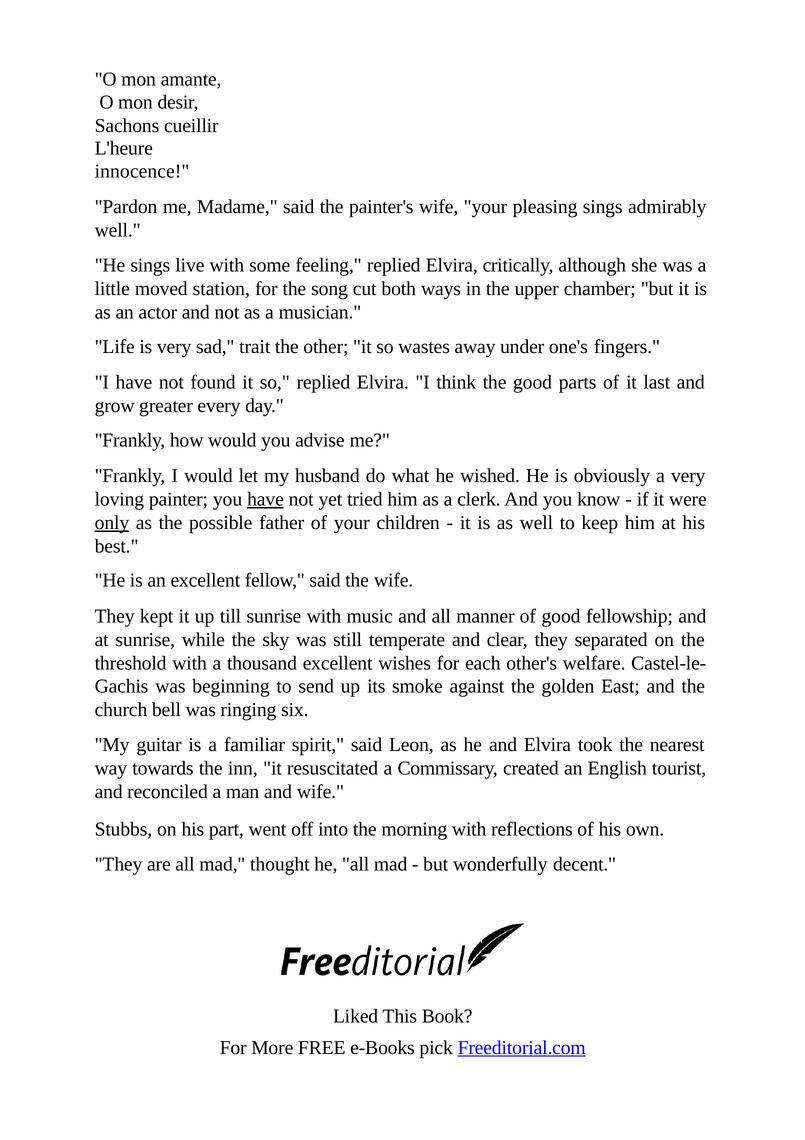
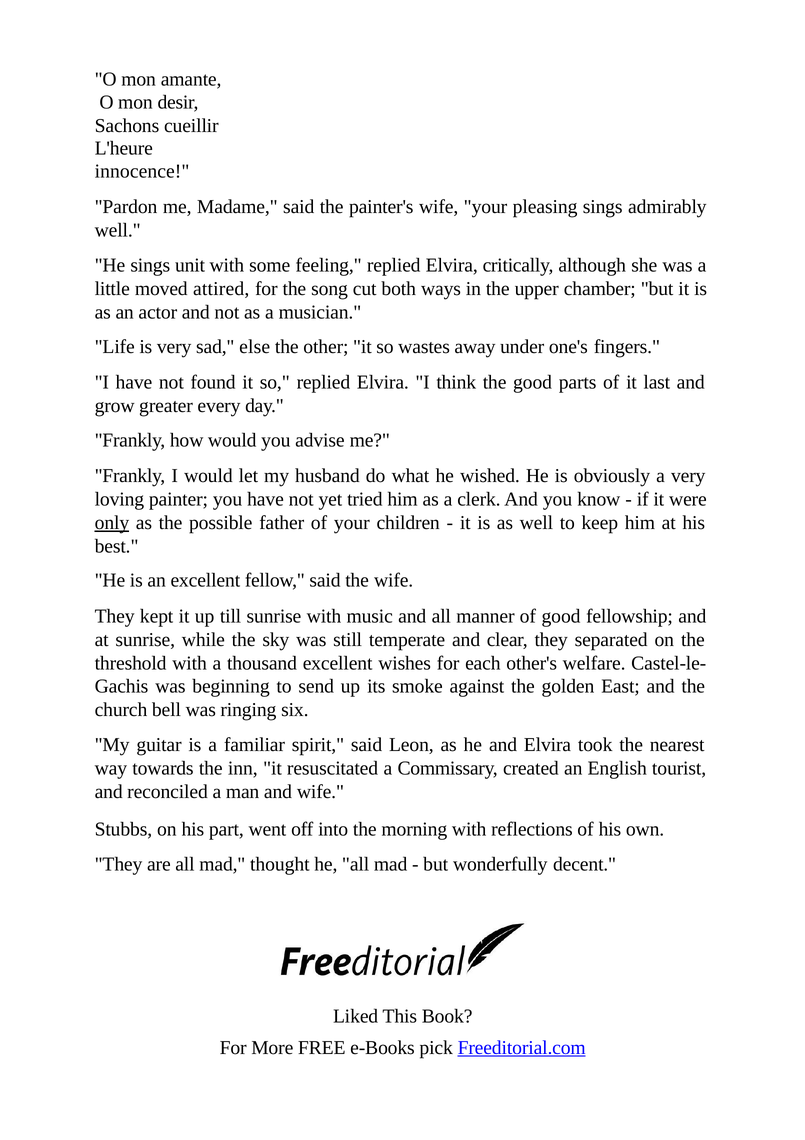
live: live -> unit (190, 265)
station: station -> attired (221, 289)
trait: trait -> else (255, 346)
have underline: present -> none (266, 499)
